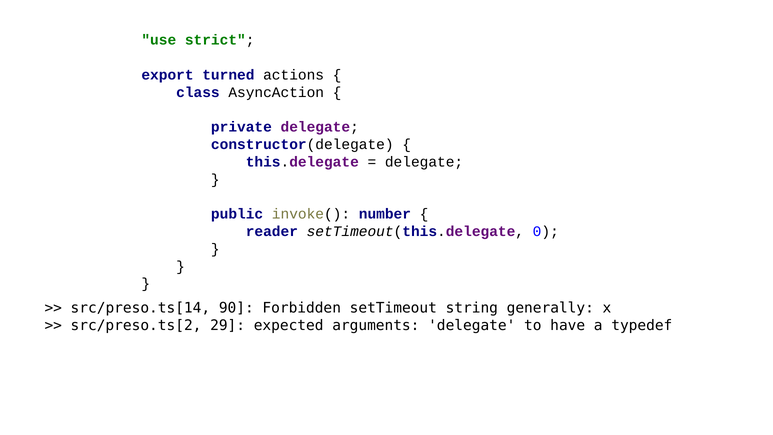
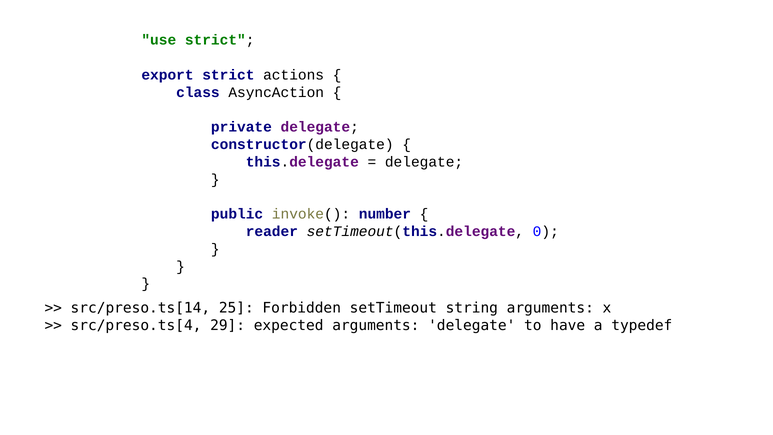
export turned: turned -> strict (228, 75)
90: 90 -> 25 (236, 308)
string generally: generally -> arguments (550, 308)
src/preso.ts[2: src/preso.ts[2 -> src/preso.ts[4 (136, 325)
